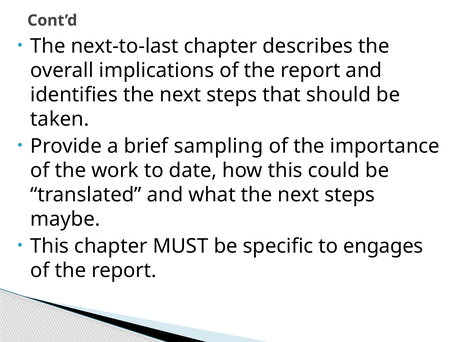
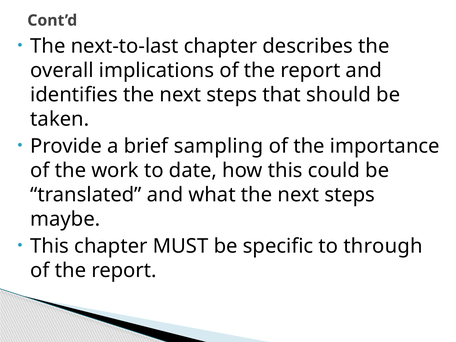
engages: engages -> through (383, 246)
